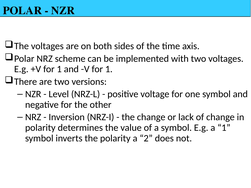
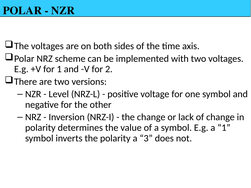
V for 1: 1 -> 2 (109, 69)
2: 2 -> 3 (146, 138)
